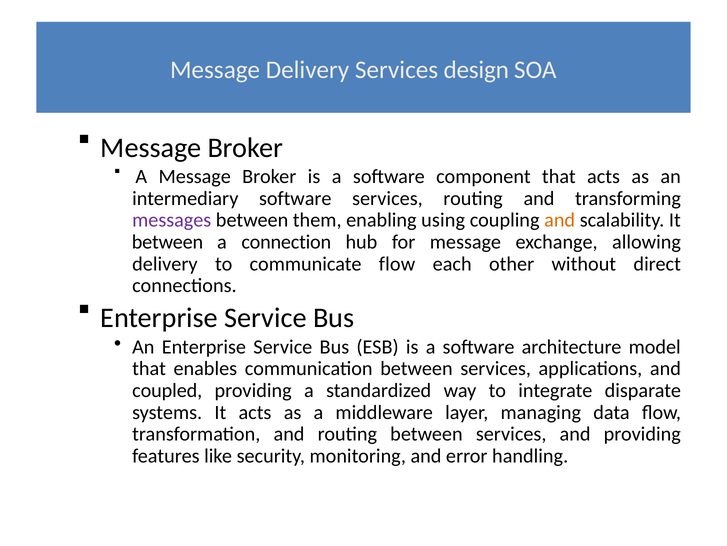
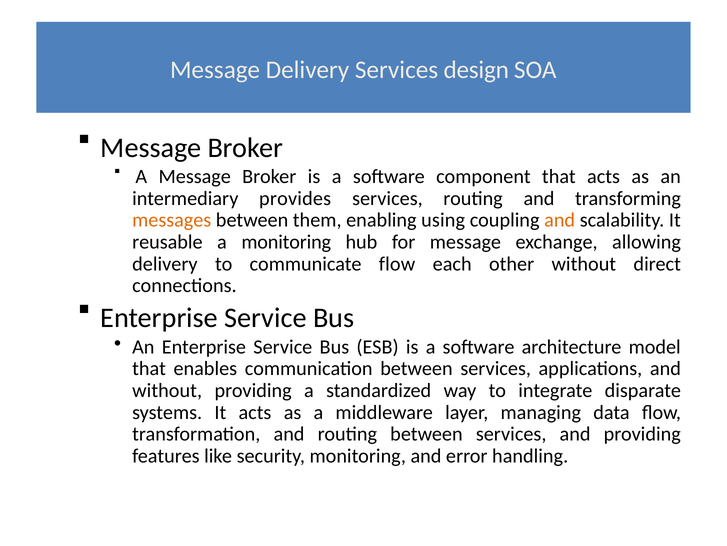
intermediary software: software -> provides (295, 198)
messages colour: purple -> orange (172, 220)
between: between -> reusable (167, 242)
a connection: connection -> monitoring (286, 242)
coupled: coupled -> without (167, 390)
